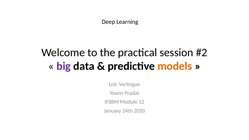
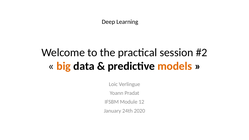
big colour: purple -> orange (64, 66)
